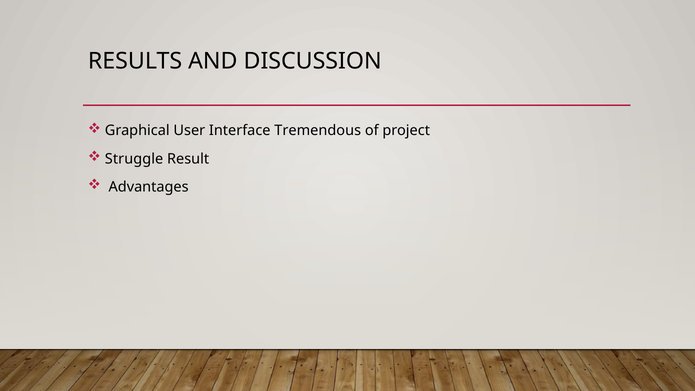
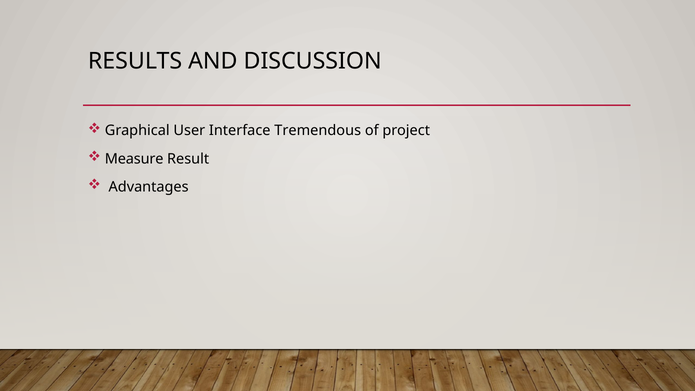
Struggle: Struggle -> Measure (134, 159)
